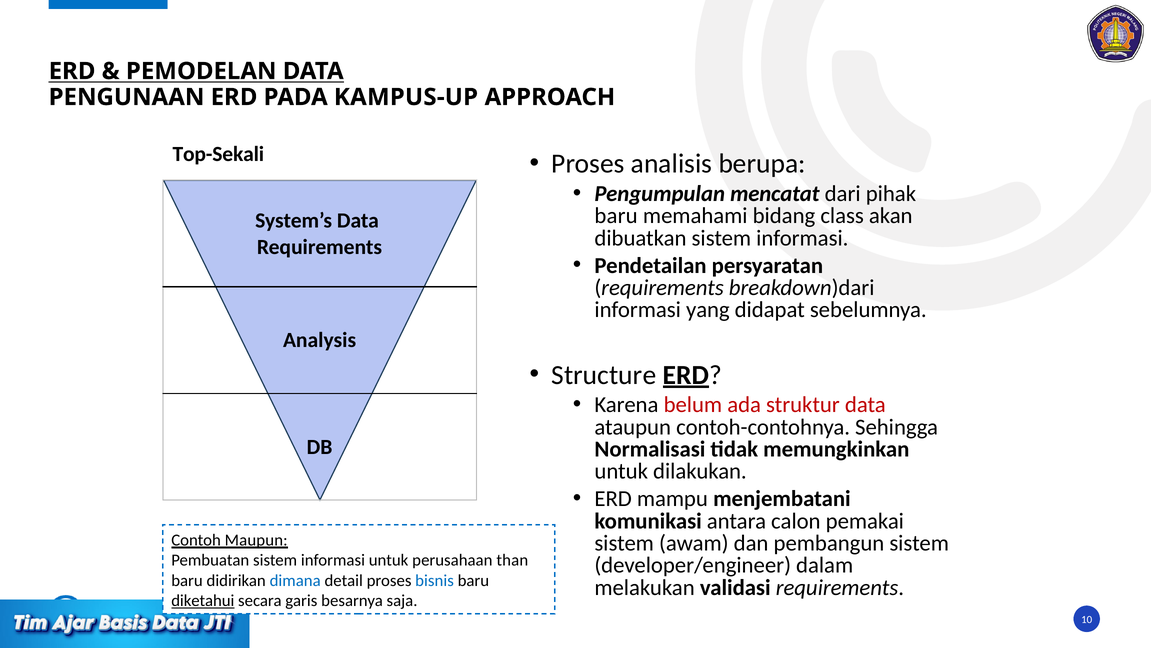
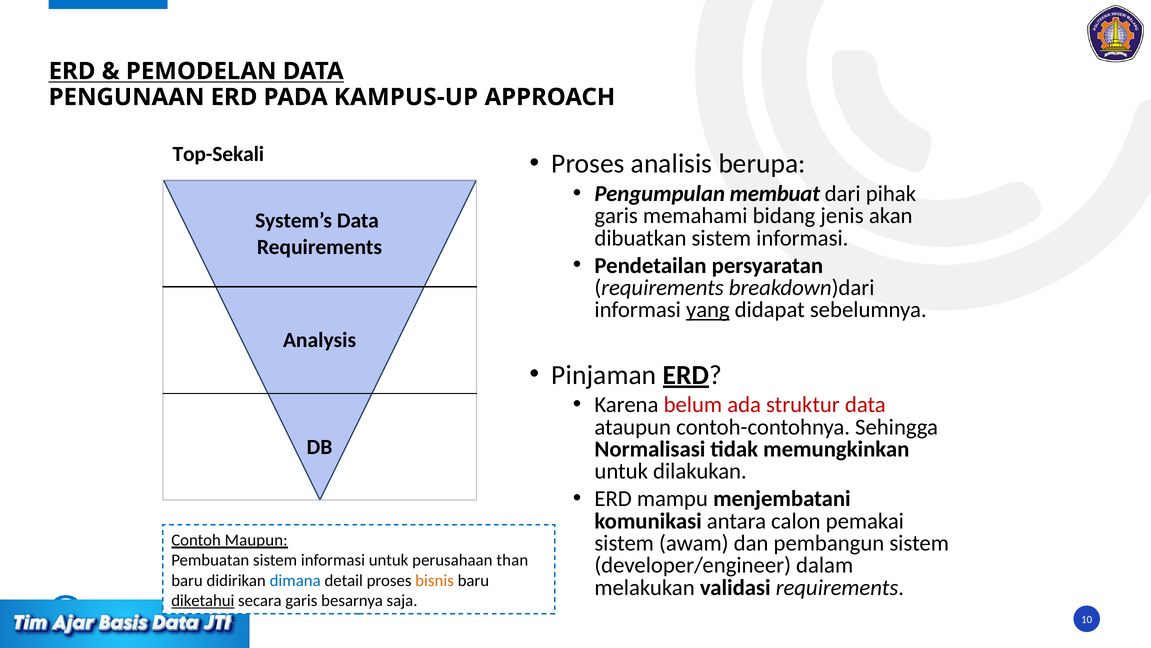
mencatat: mencatat -> membuat (775, 194)
baru: baru -> garis (616, 216)
class: class -> jenis (842, 216)
yang underline: none -> present (708, 310)
Structure: Structure -> Pinjaman (604, 375)
bisnis colour: blue -> orange (435, 580)
